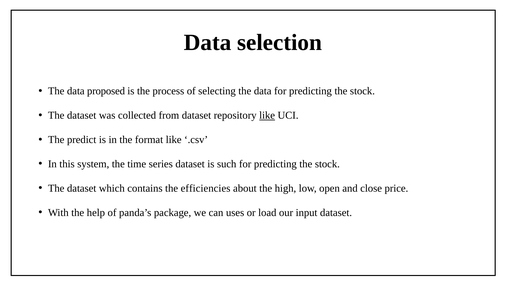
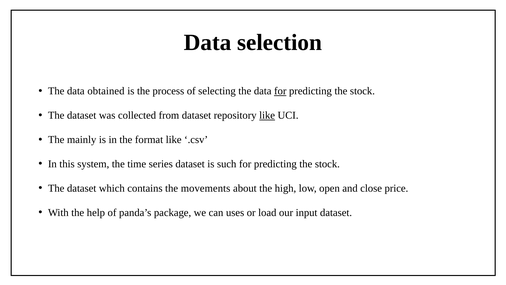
proposed: proposed -> obtained (106, 91)
for underline: none -> present (280, 91)
predict: predict -> mainly (82, 140)
efficiencies: efficiencies -> movements (206, 188)
